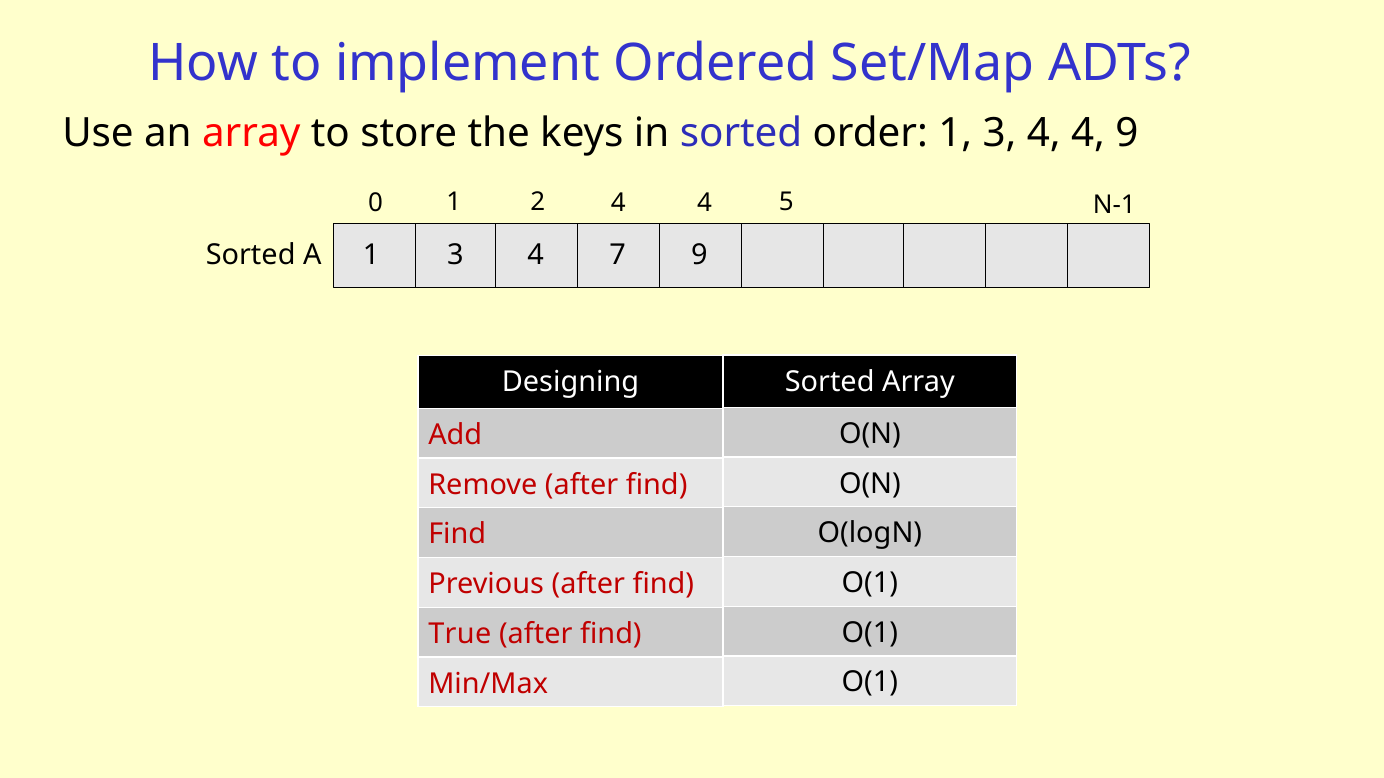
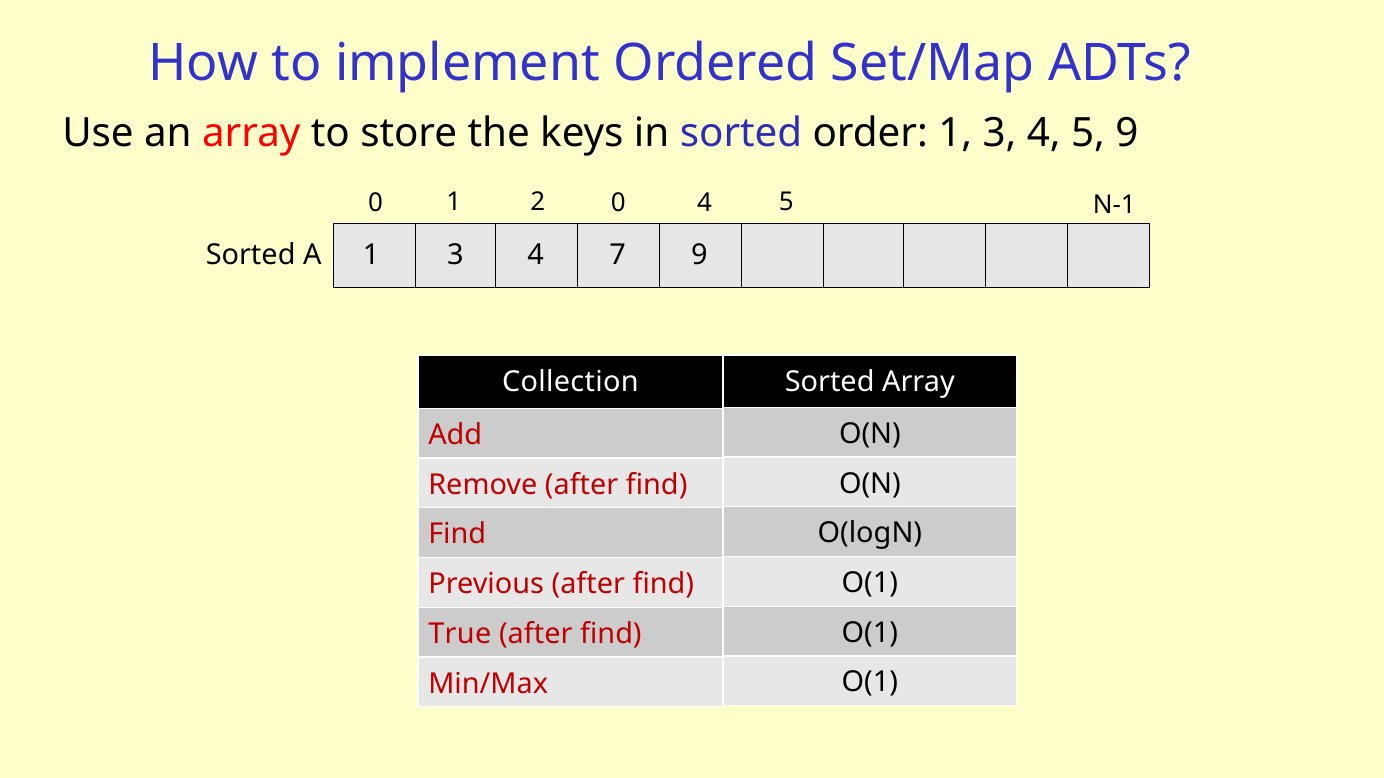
3 4 4: 4 -> 5 (1088, 133)
2 4: 4 -> 0 (618, 204)
Designing: Designing -> Collection (570, 382)
